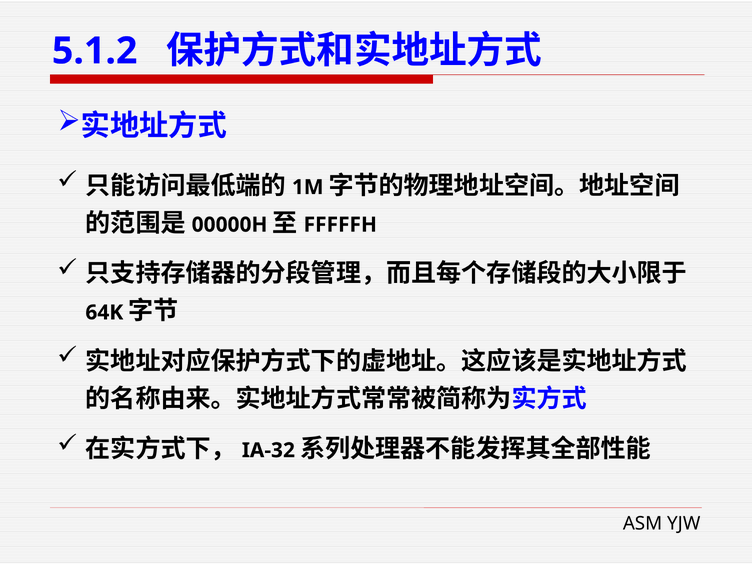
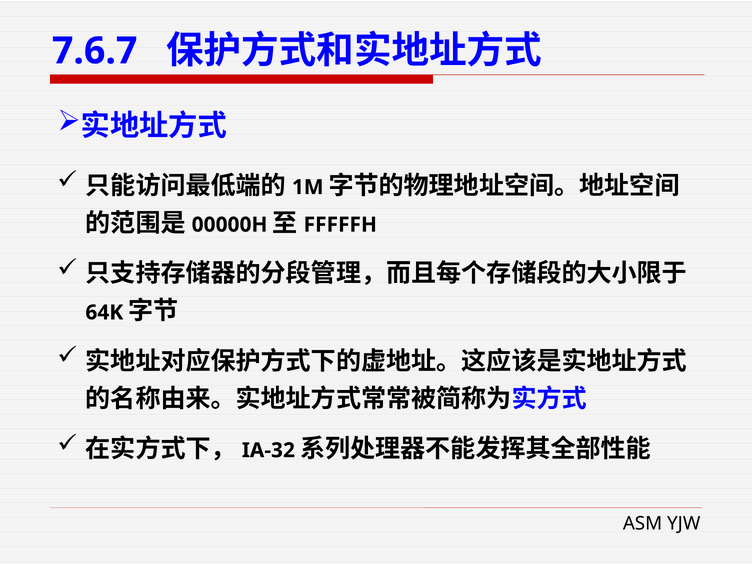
5.1.2: 5.1.2 -> 7.6.7 (95, 51)
